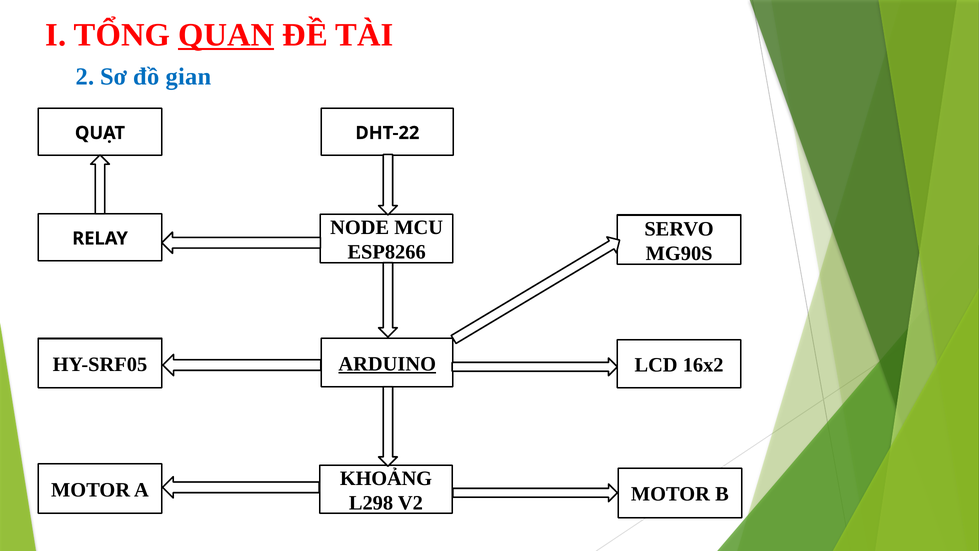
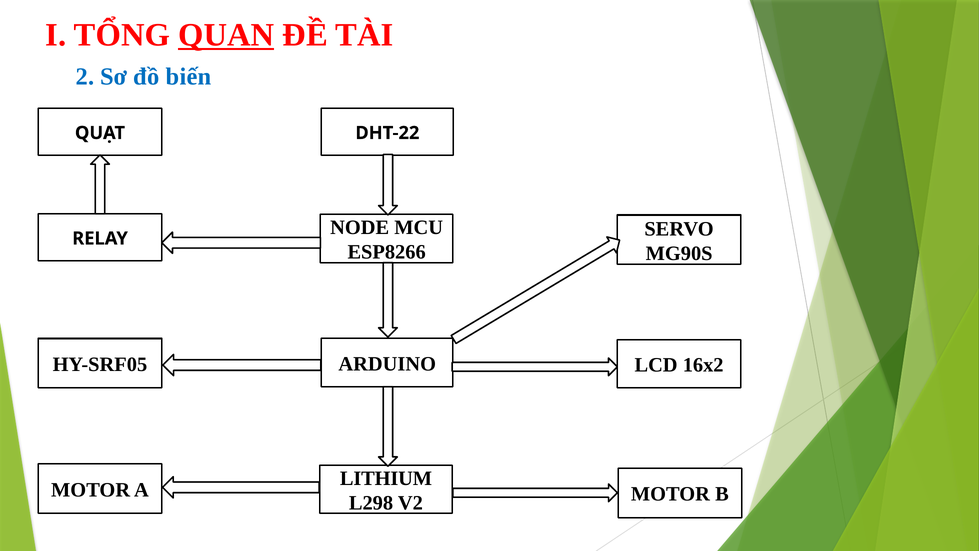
gian: gian -> biến (188, 77)
ARDUINO underline: present -> none (387, 364)
KHOẢNG: KHOẢNG -> LITHIUM (386, 478)
